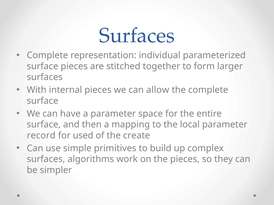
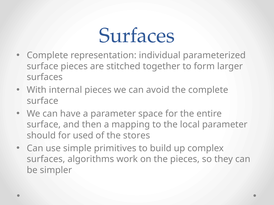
allow: allow -> avoid (158, 90)
record: record -> should (41, 136)
create: create -> stores (137, 136)
